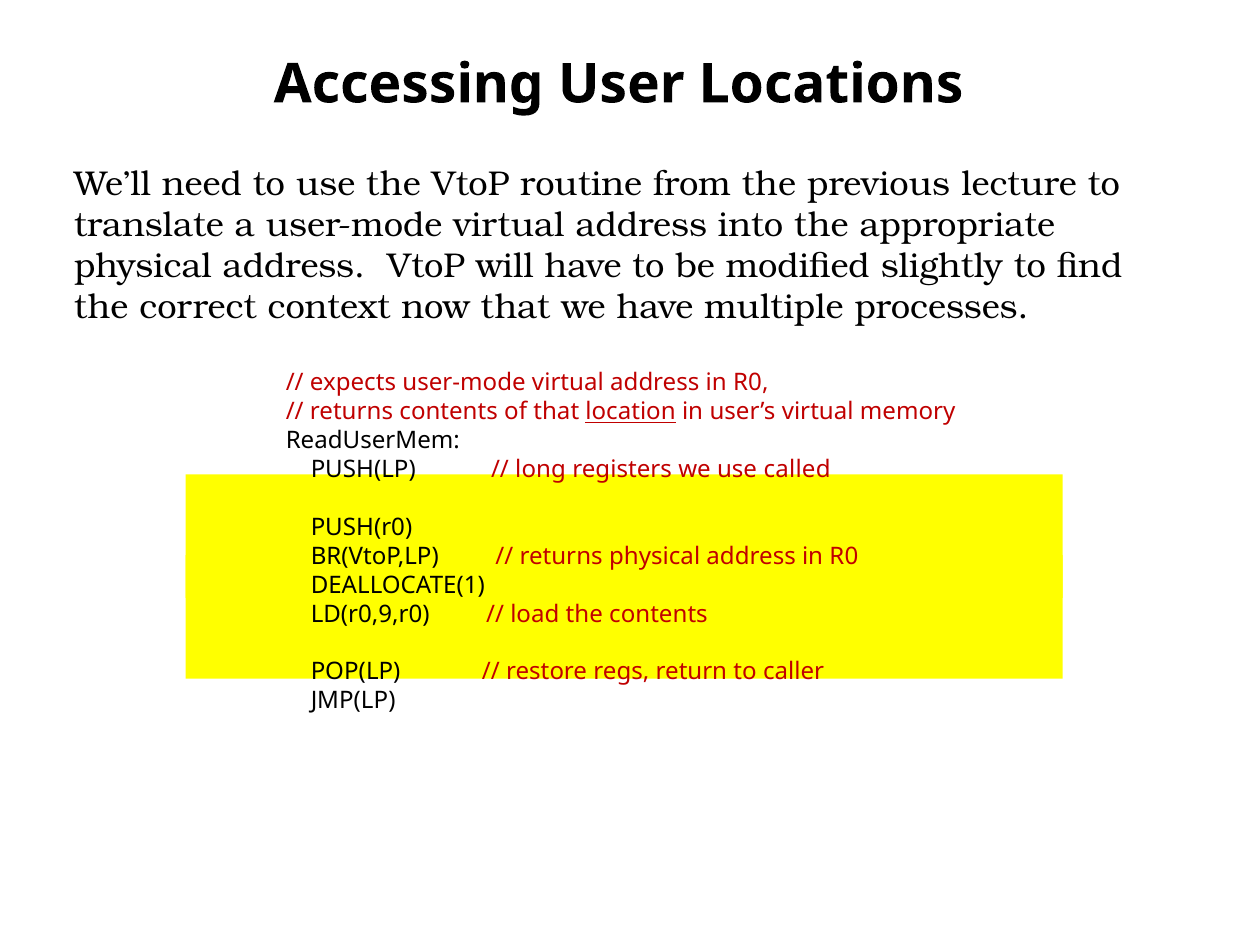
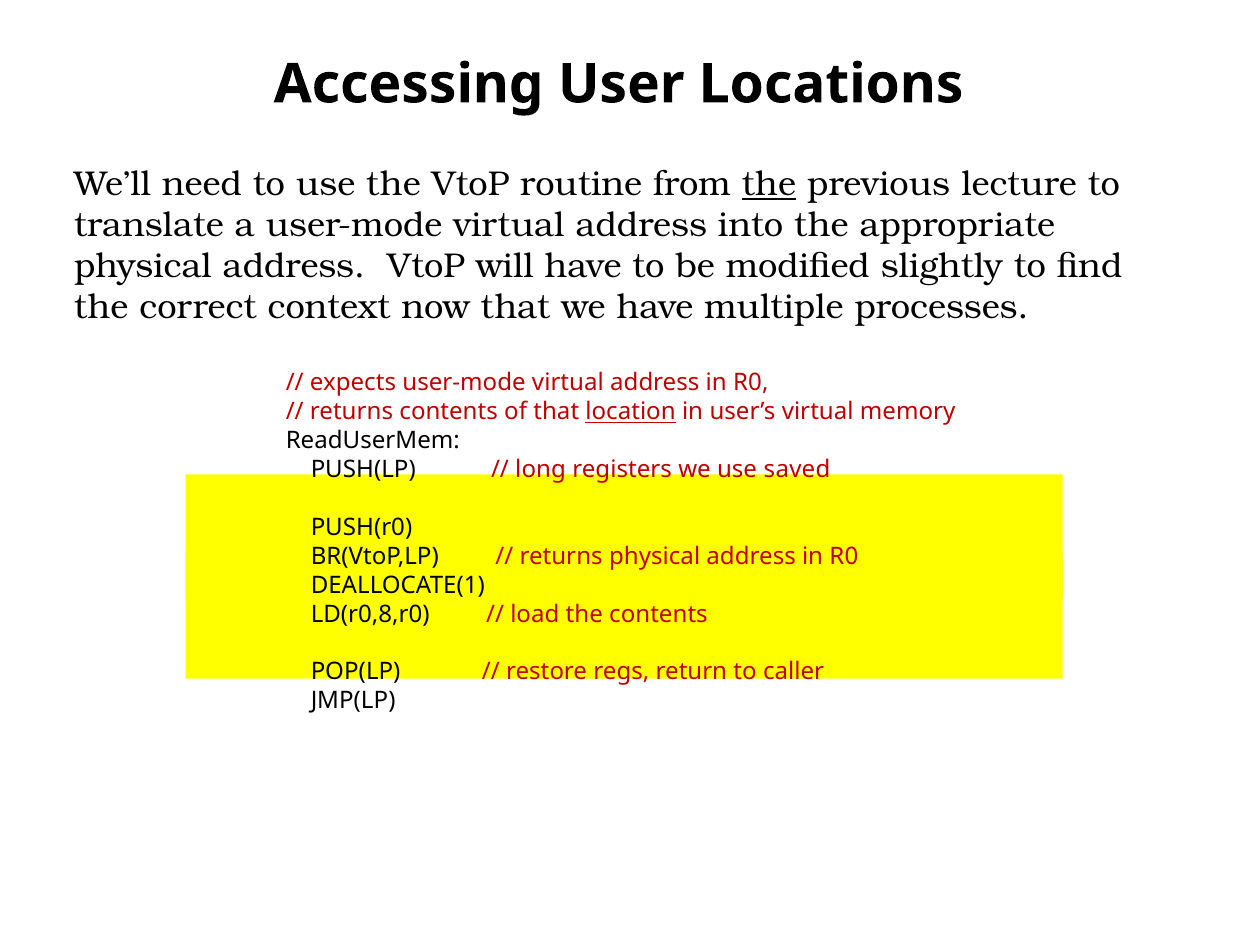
the underline: none -> present (769, 184)
called: called -> saved (797, 470)
LD(r0,9,r0: LD(r0,9,r0 -> LD(r0,8,r0 (370, 614)
